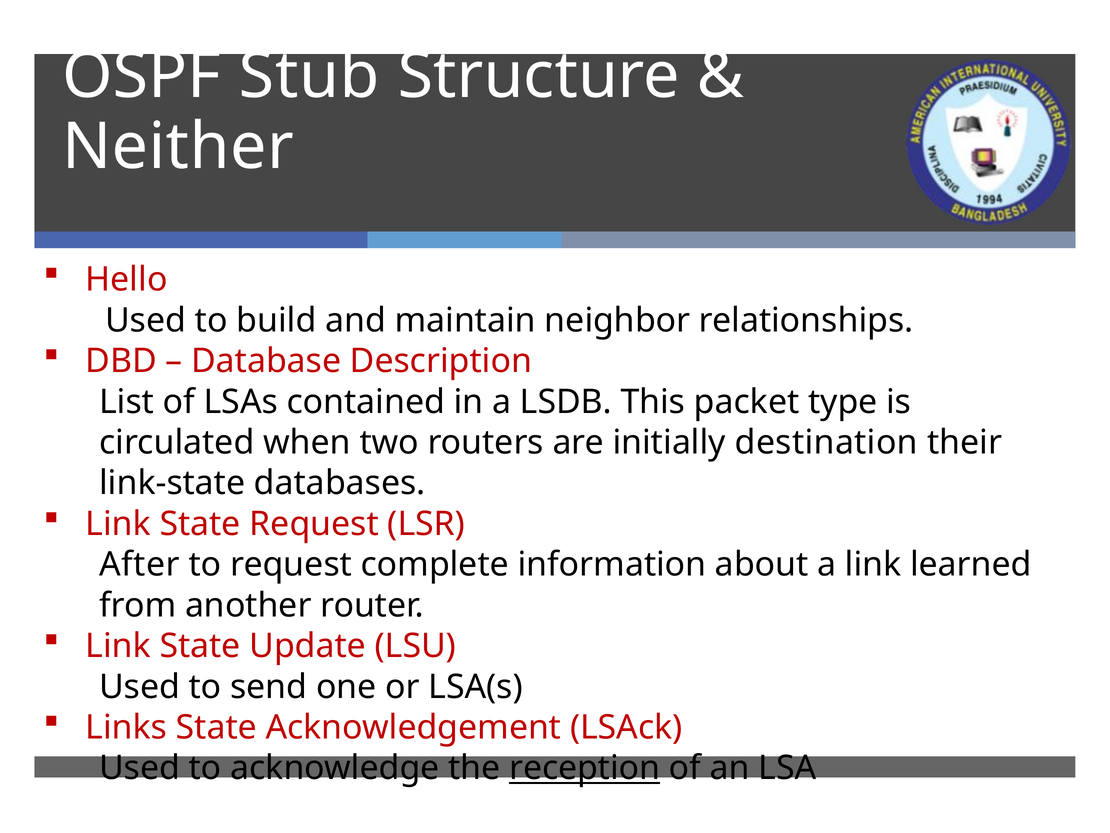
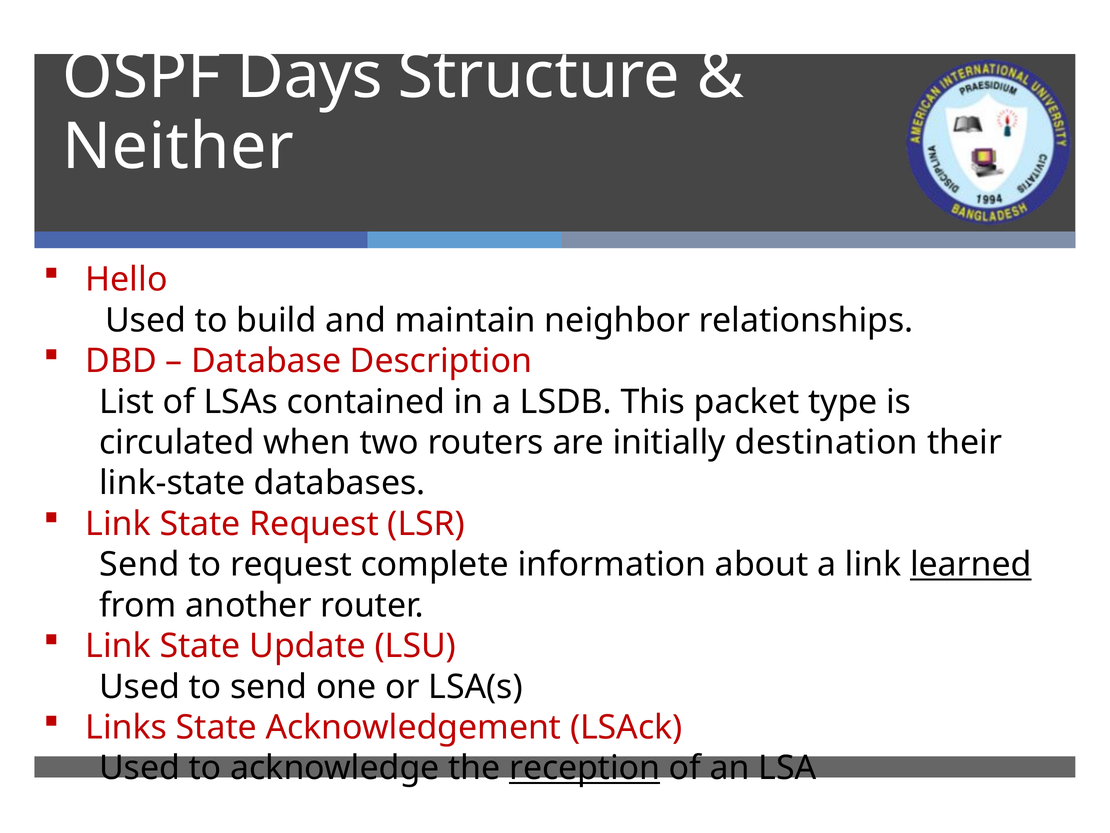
Stub: Stub -> Days (310, 76)
After: After -> Send (140, 564)
learned underline: none -> present (971, 564)
